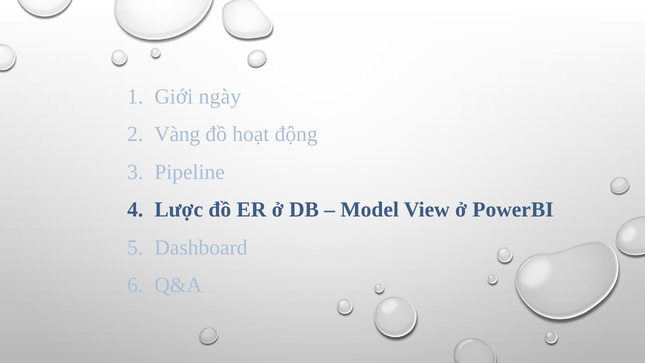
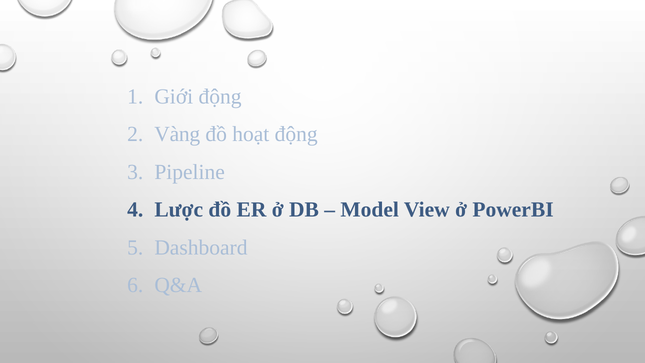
Giới ngày: ngày -> động (220, 97)
